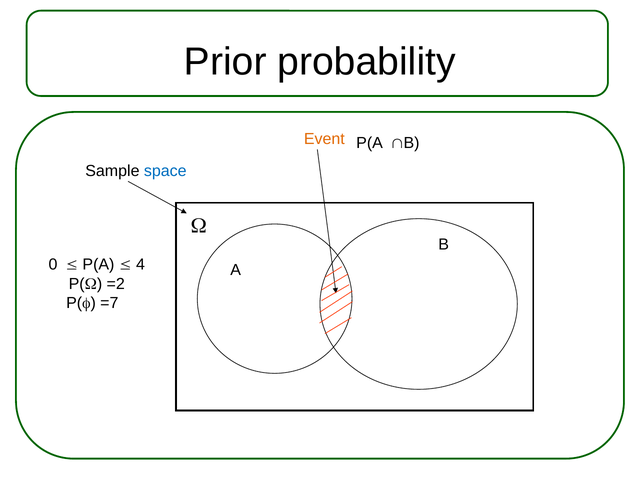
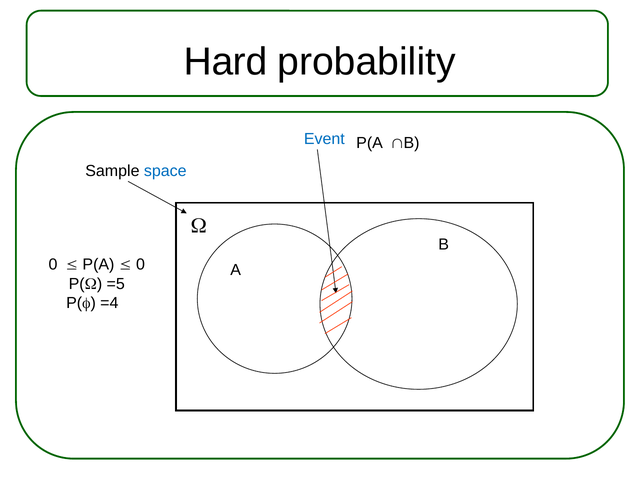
Prior: Prior -> Hard (225, 62)
Event colour: orange -> blue (324, 139)
4: 4 -> 0 (140, 265)
=2: =2 -> =5 (116, 284)
=7: =7 -> =4 (109, 303)
